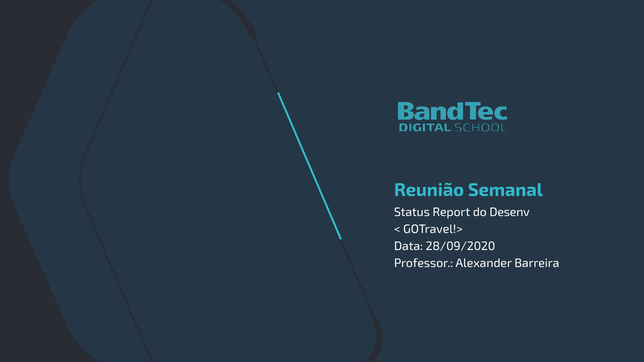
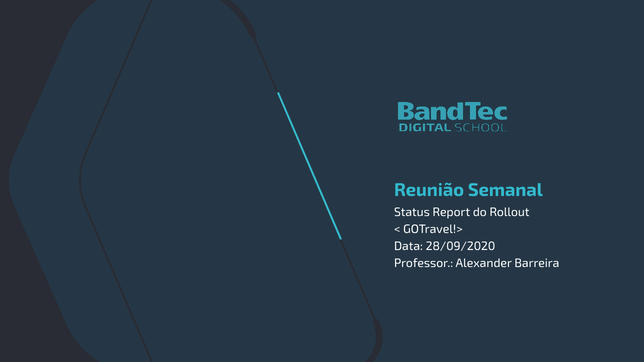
Desenv: Desenv -> Rollout (510, 212)
